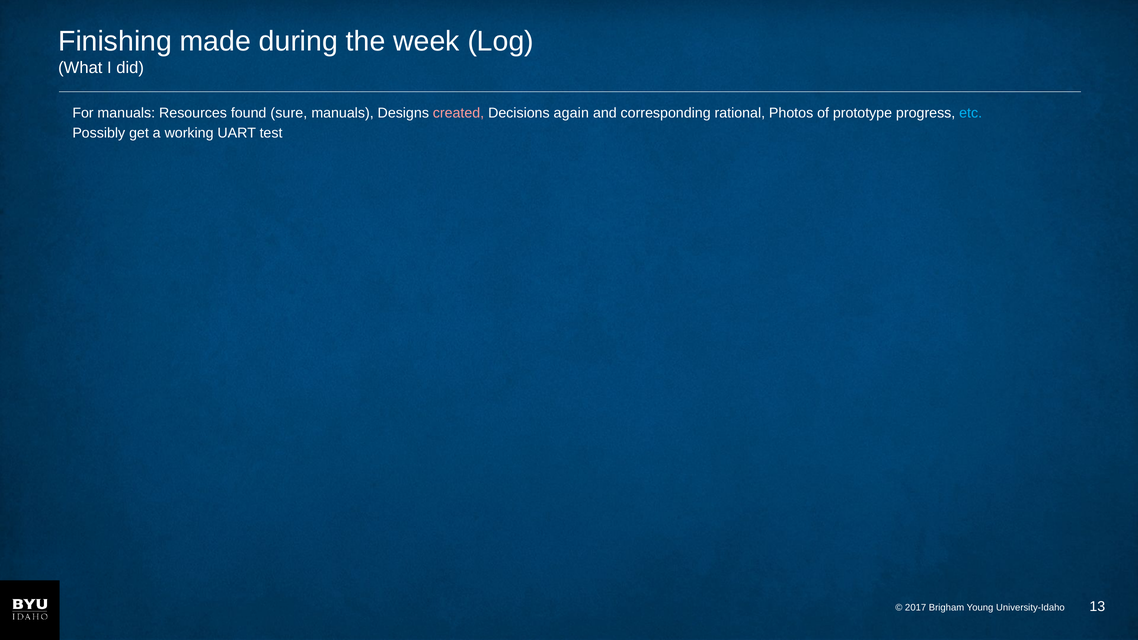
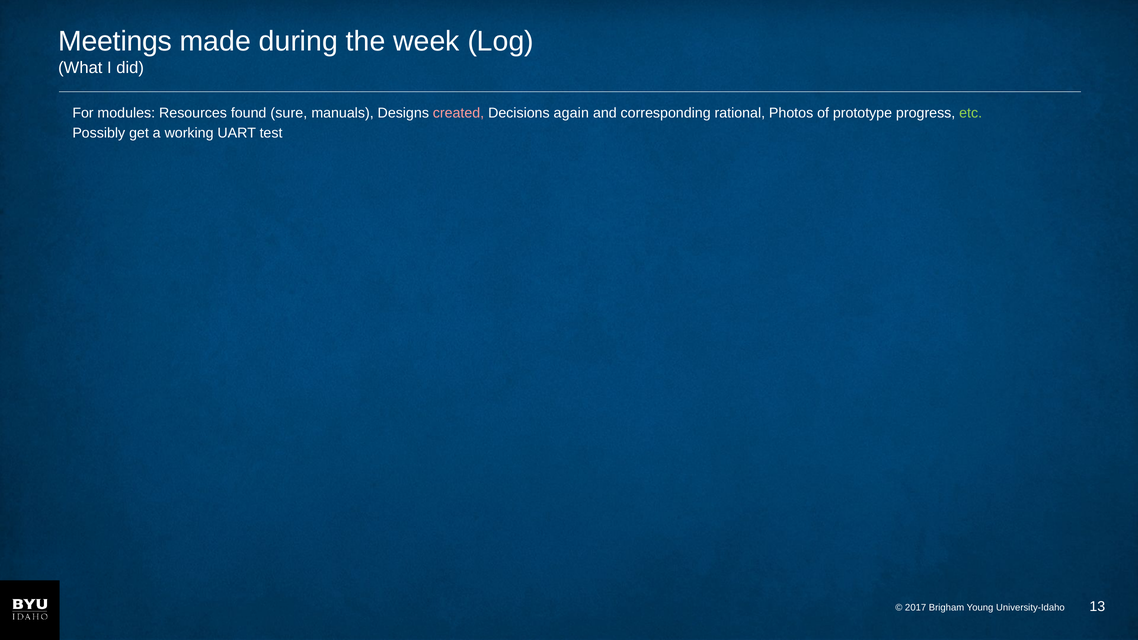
Finishing: Finishing -> Meetings (115, 41)
For manuals: manuals -> modules (126, 113)
etc colour: light blue -> light green (971, 113)
